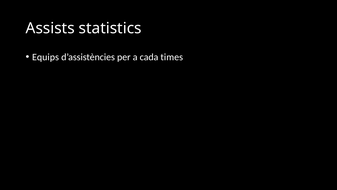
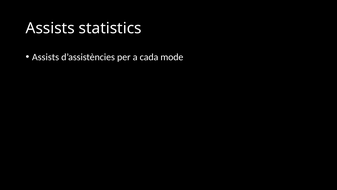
Equips: Equips -> Assists (46, 57)
times: times -> mode (172, 57)
